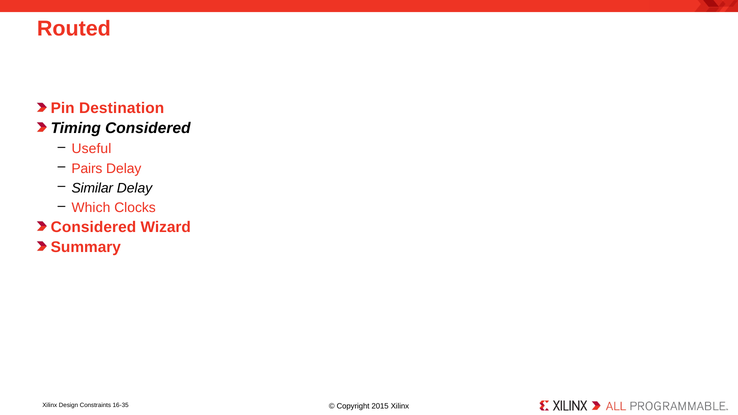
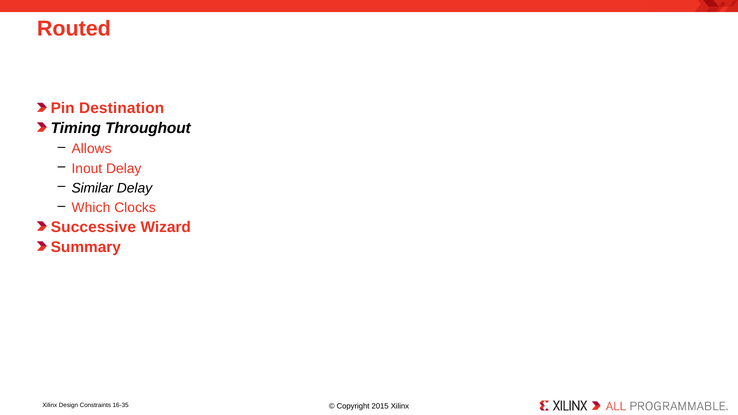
Timing Considered: Considered -> Throughout (148, 128)
Useful: Useful -> Allows (92, 149)
Pairs: Pairs -> Inout (87, 169)
Considered: Considered -> Successive (93, 227)
